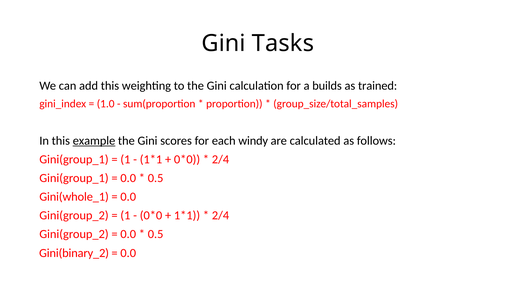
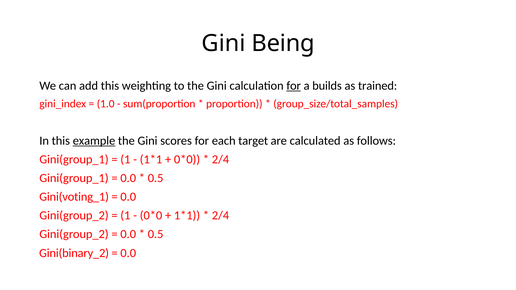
Tasks: Tasks -> Being (283, 43)
for underline: none -> present (294, 86)
windy: windy -> target (253, 141)
Gini(whole_1: Gini(whole_1 -> Gini(voting_1 (74, 197)
